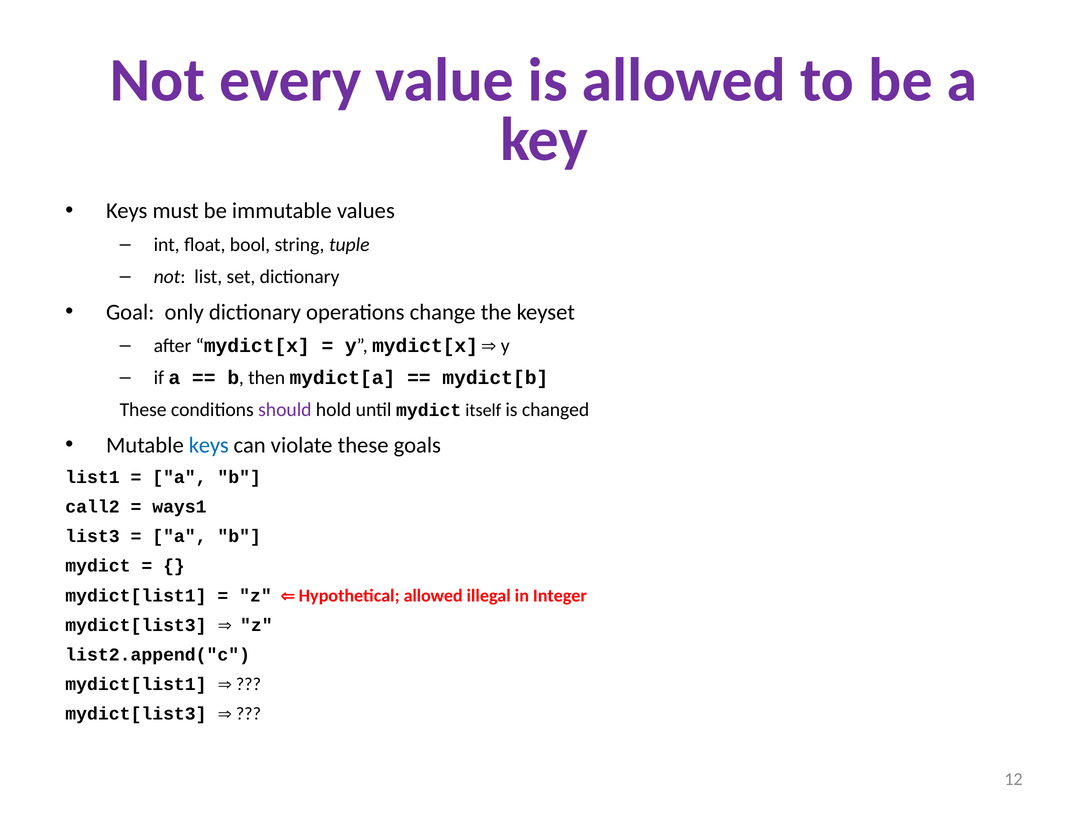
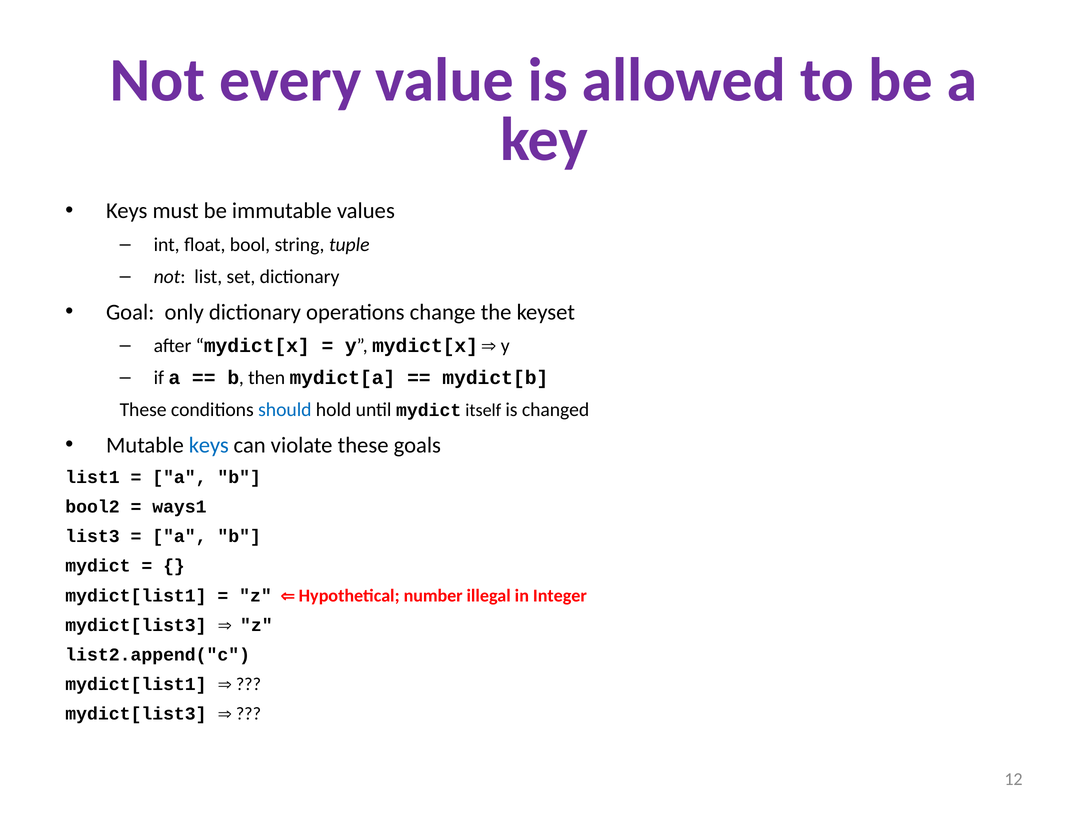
should colour: purple -> blue (285, 410)
call2: call2 -> bool2 (92, 507)
Hypothetical allowed: allowed -> number (433, 596)
